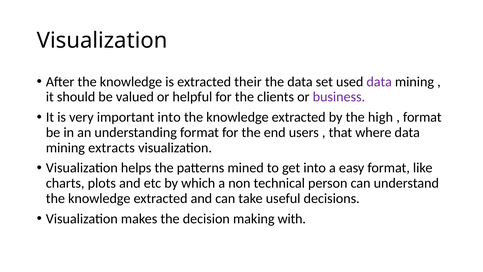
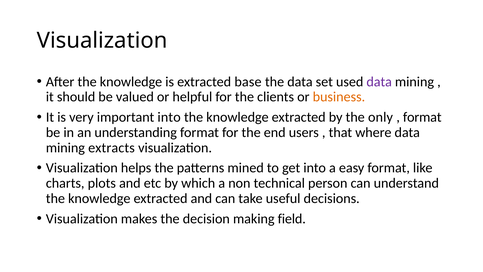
their: their -> base (248, 82)
business colour: purple -> orange (339, 97)
high: high -> only (380, 117)
with: with -> field (292, 219)
